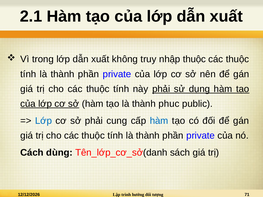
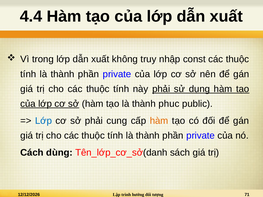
2.1: 2.1 -> 4.4 (31, 16)
nhập thuộc: thuộc -> const (194, 59)
hàm colour: blue -> orange (159, 121)
